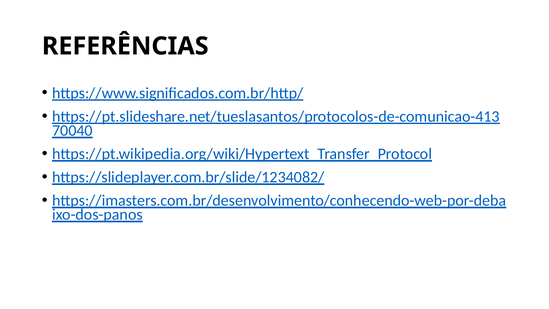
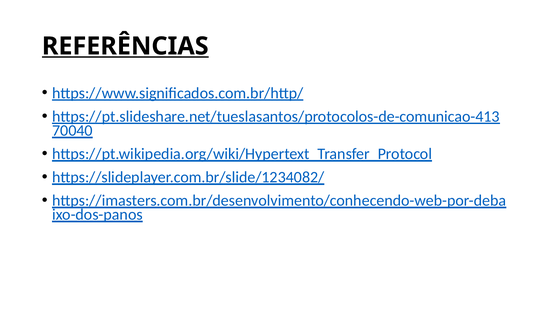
REFERÊNCIAS underline: none -> present (125, 46)
